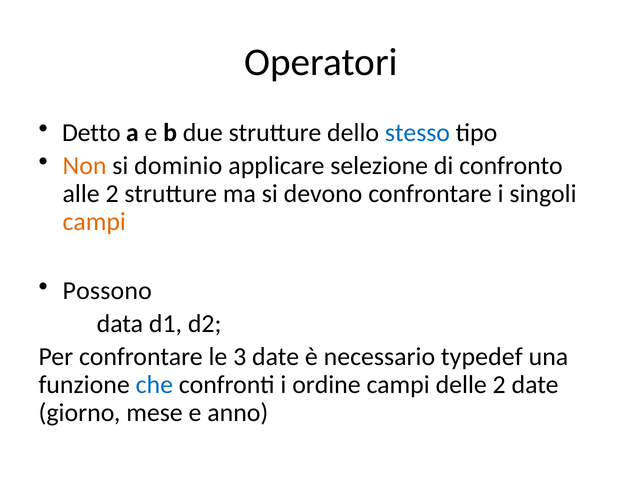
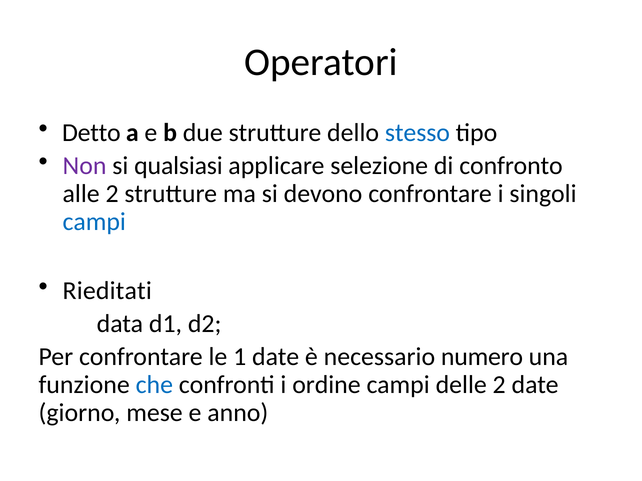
Non colour: orange -> purple (85, 166)
dominio: dominio -> qualsiasi (178, 166)
campi colour: orange -> blue (94, 222)
Possono: Possono -> Rieditati (107, 291)
3: 3 -> 1 (240, 357)
typedef: typedef -> numero (482, 357)
